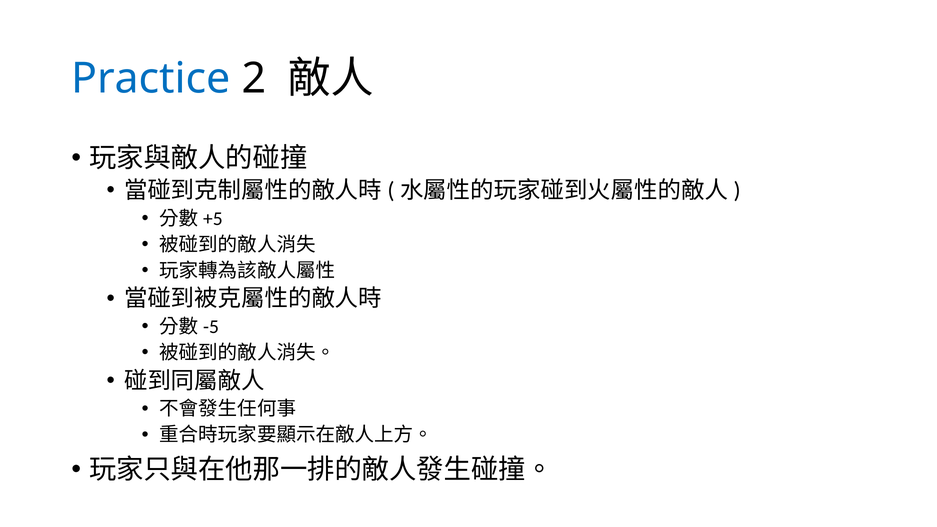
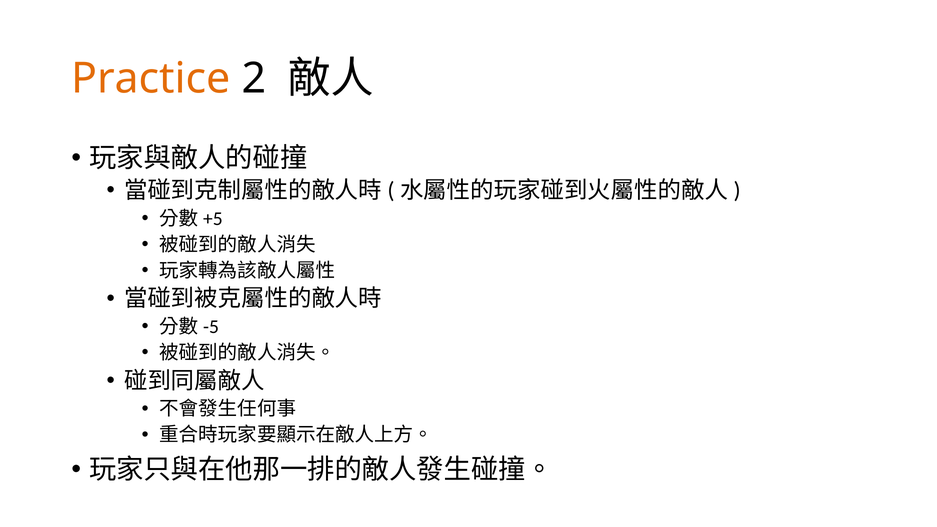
Practice colour: blue -> orange (151, 79)
